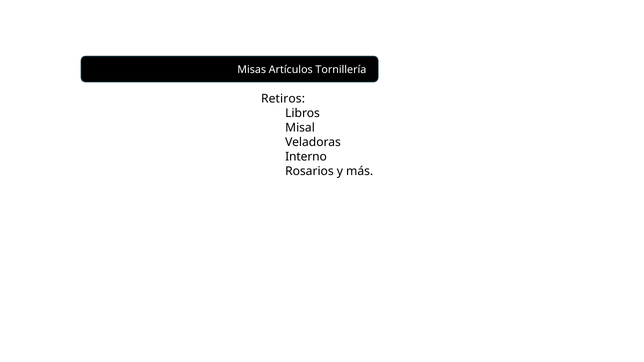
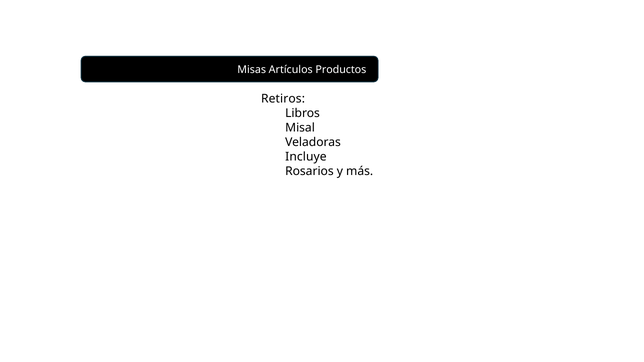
Tornillería: Tornillería -> Productos (341, 70)
Interno: Interno -> Incluye (306, 157)
